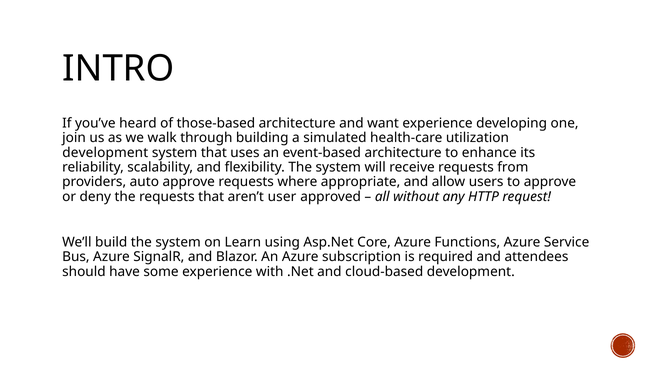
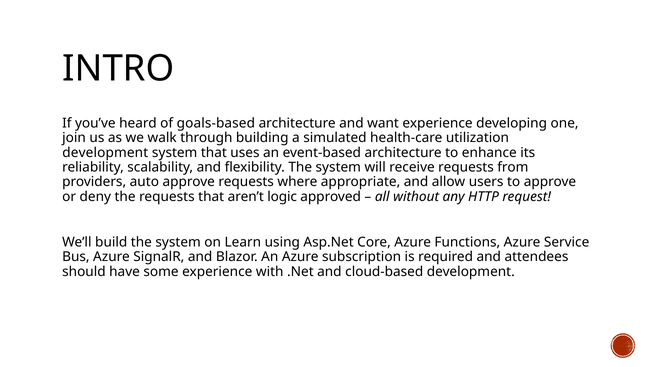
those-based: those-based -> goals-based (216, 123)
user: user -> logic (282, 197)
